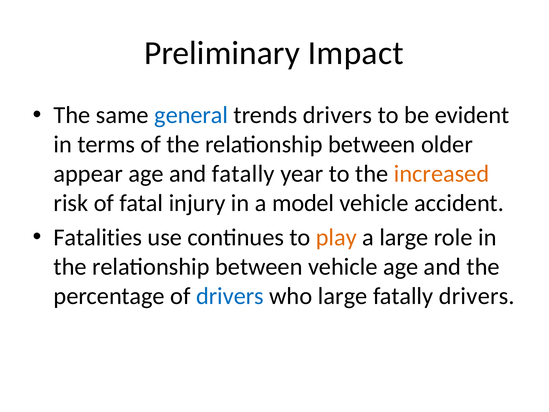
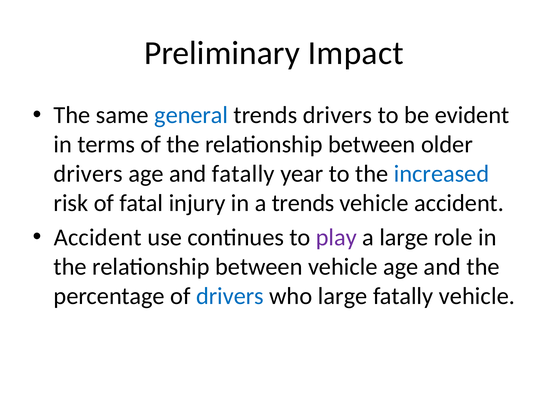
appear: appear -> drivers (88, 174)
increased colour: orange -> blue (442, 174)
a model: model -> trends (303, 203)
Fatalities: Fatalities -> Accident (98, 237)
play colour: orange -> purple (336, 237)
fatally drivers: drivers -> vehicle (477, 296)
